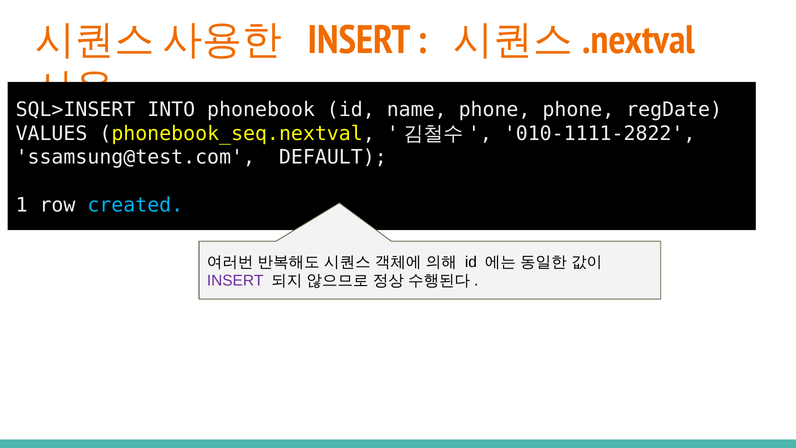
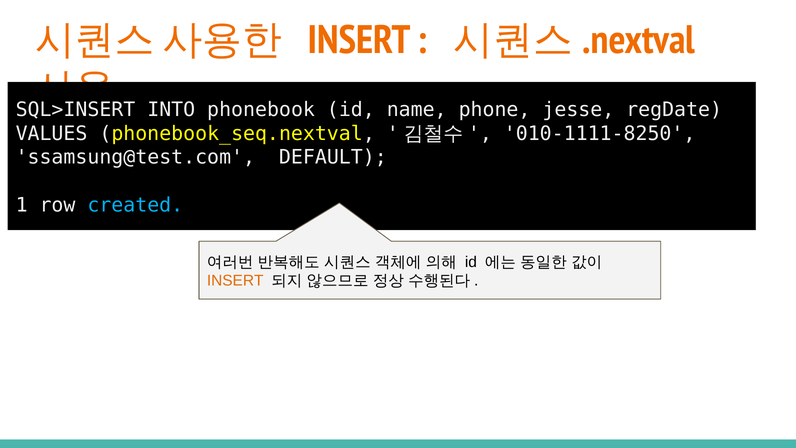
phone phone: phone -> jesse (578, 110)
010-1111-2822: 010-1111-2822 -> 010-1111-8250 (600, 133)
INSERT colour: purple -> orange (235, 280)
